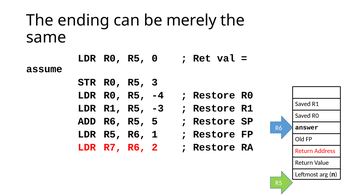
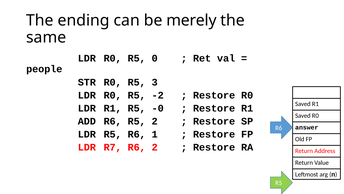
assume: assume -> people (44, 69)
-4: -4 -> -2 (158, 95)
-3: -3 -> -0 (158, 108)
R5 5: 5 -> 2 (155, 121)
